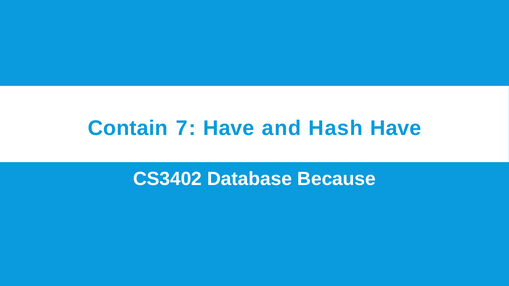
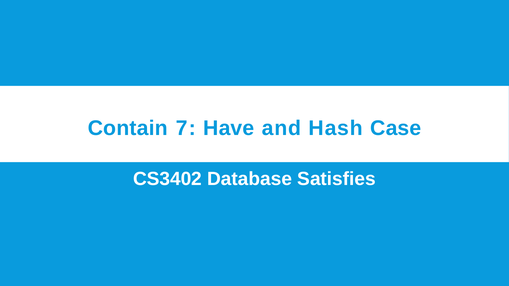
Hash Have: Have -> Case (396, 128)
Because: Because -> Satisfies (337, 179)
